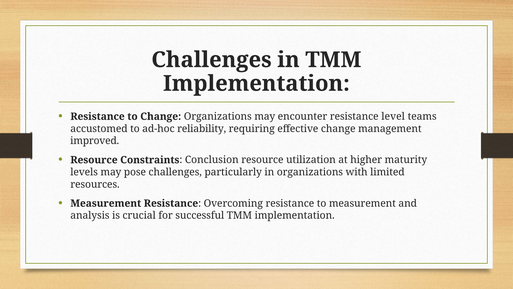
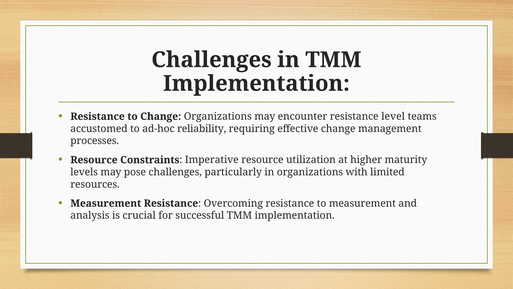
improved: improved -> processes (95, 141)
Conclusion: Conclusion -> Imperative (212, 160)
